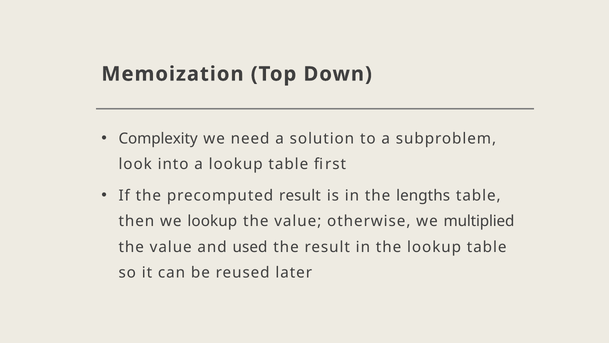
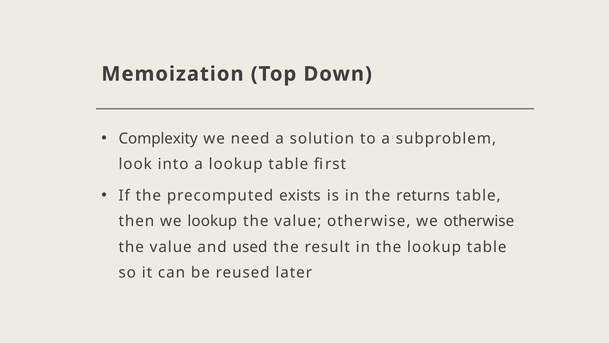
precomputed result: result -> exists (300, 196)
lengths: lengths -> returns (423, 196)
we multiplied: multiplied -> otherwise (479, 221)
